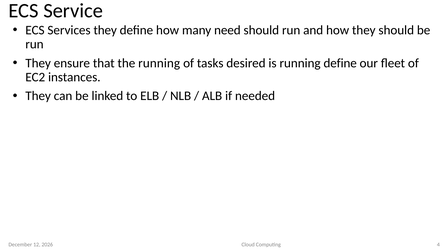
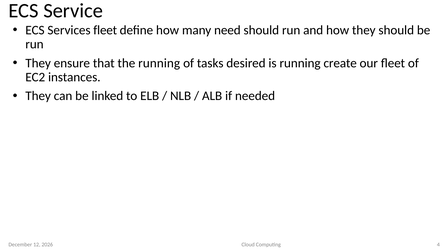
Services they: they -> fleet (105, 30)
running define: define -> create (340, 63)
